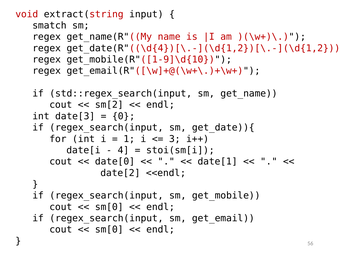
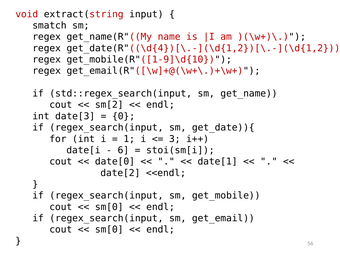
4: 4 -> 6 (123, 150)
